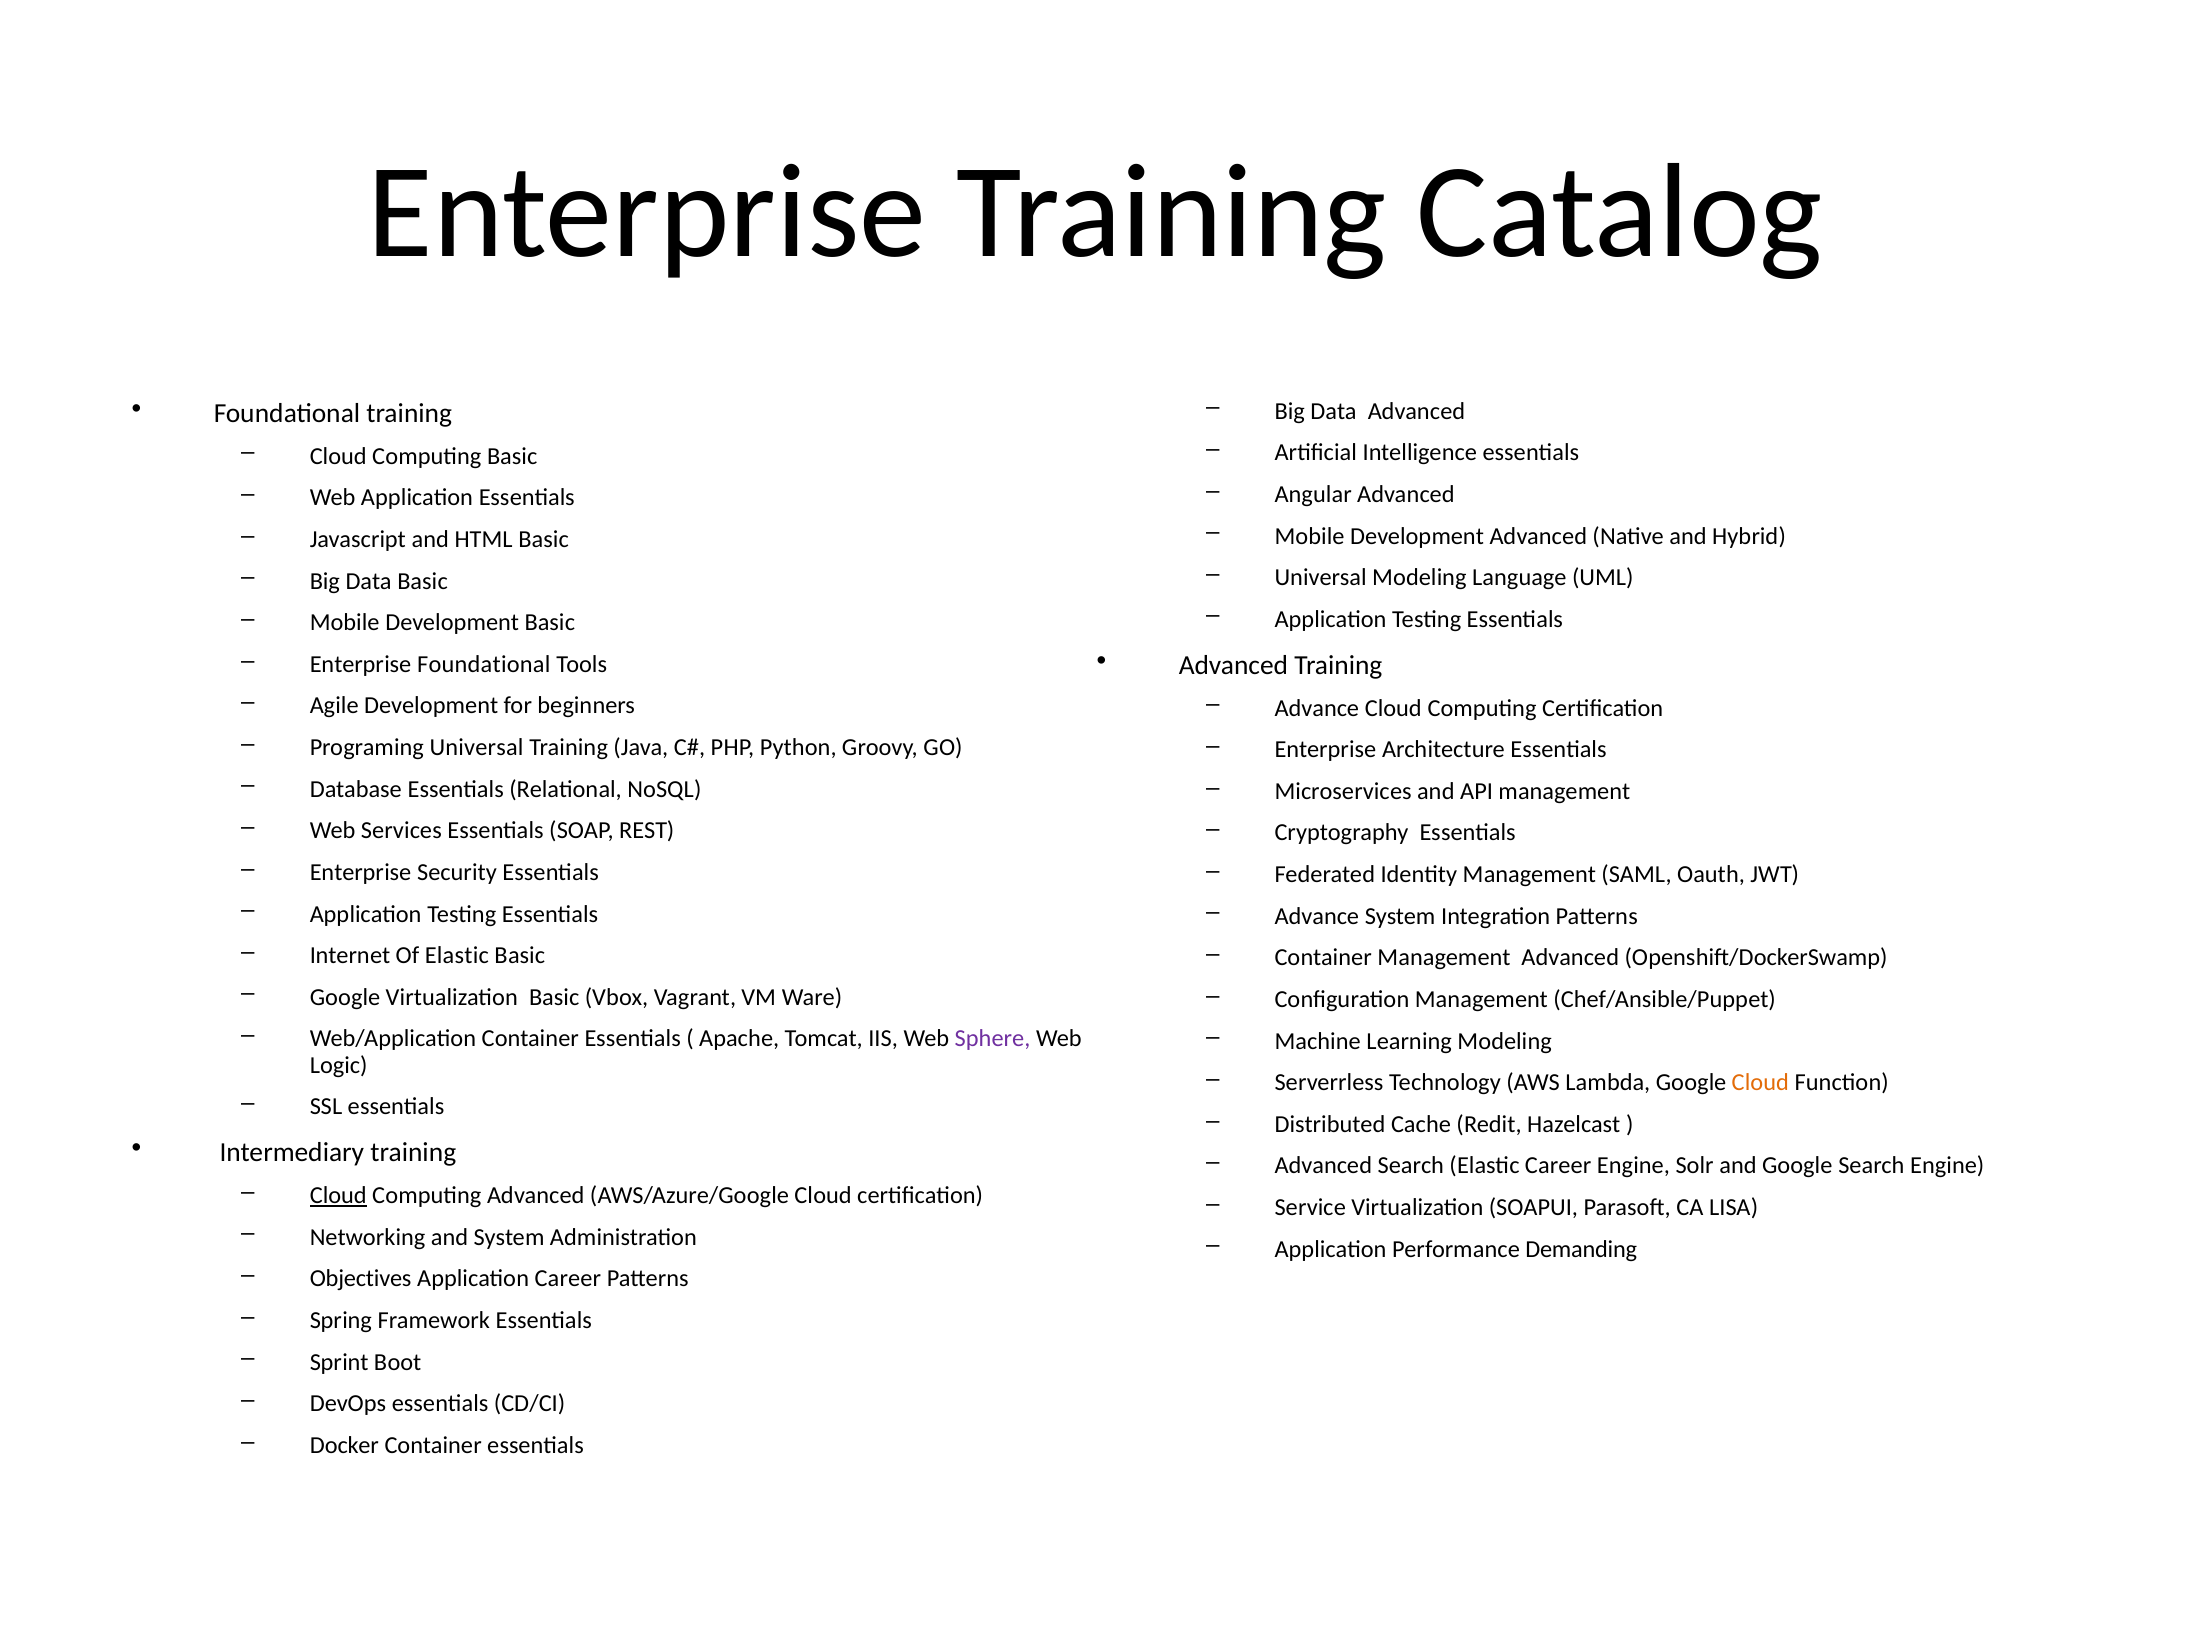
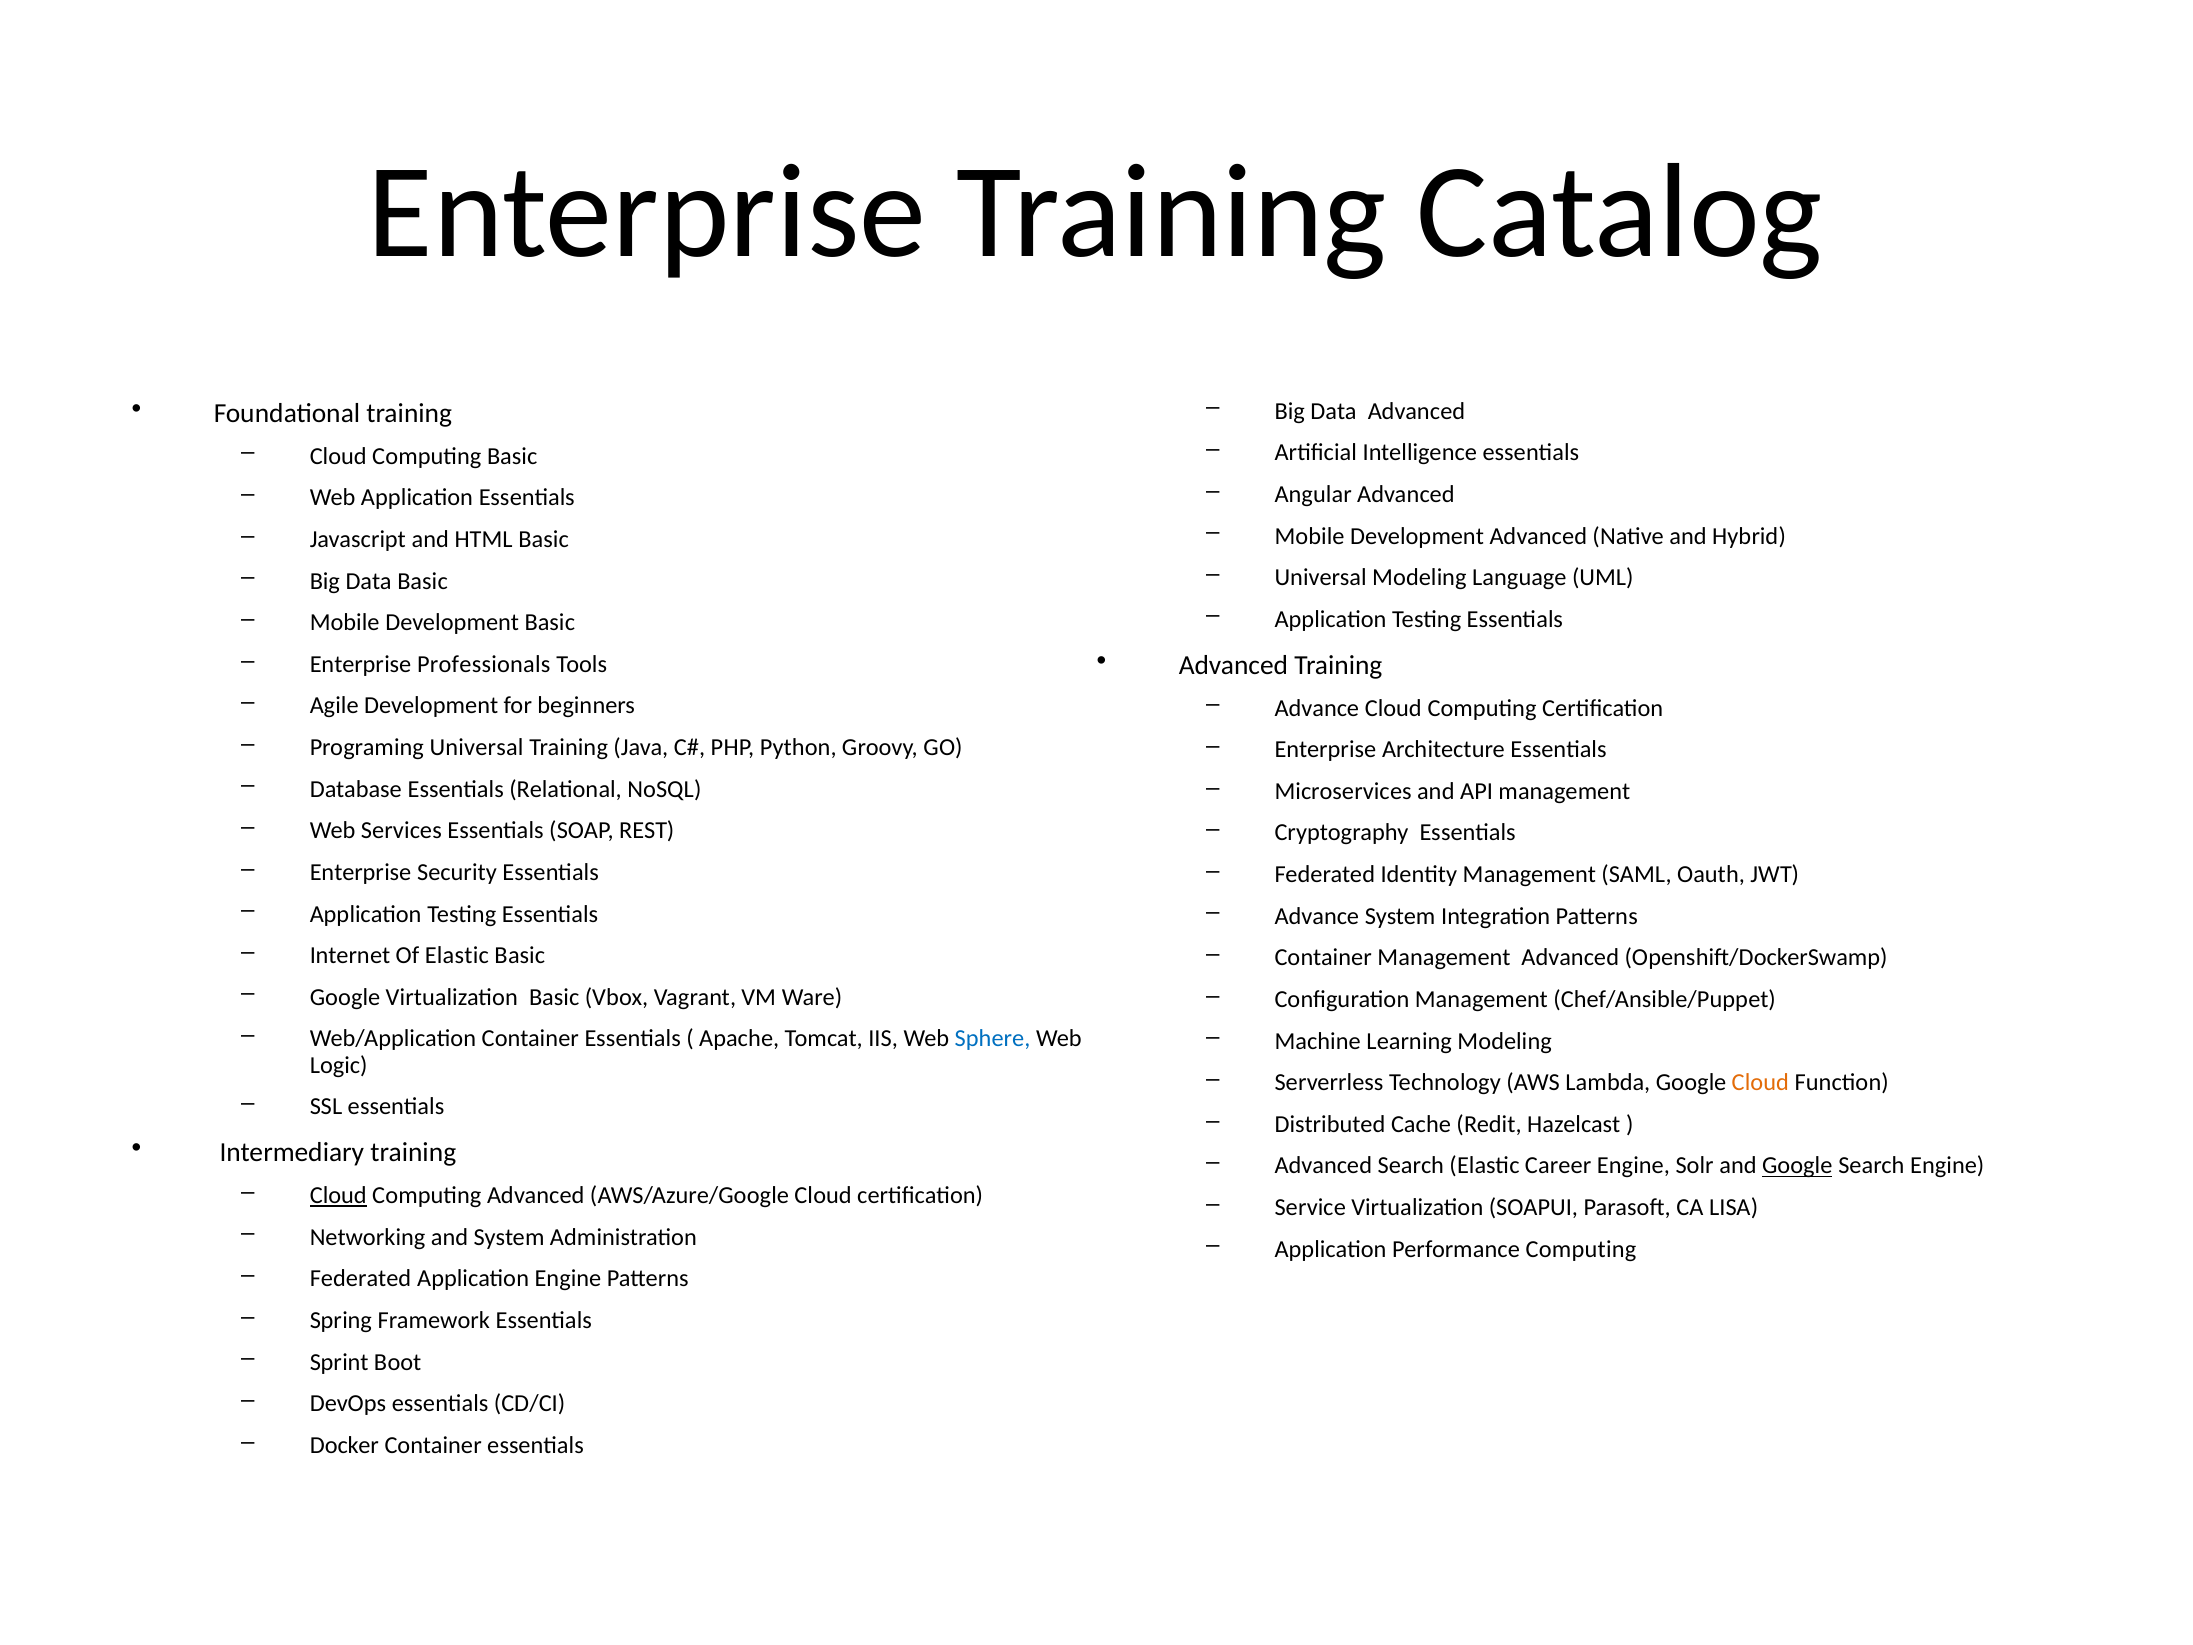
Enterprise Foundational: Foundational -> Professionals (484, 664)
Sphere colour: purple -> blue (993, 1039)
Google underline: none -> present (1797, 1166)
Performance Demanding: Demanding -> Computing (1581, 1249)
Objectives: Objectives -> Federated (361, 1279)
Application Career: Career -> Engine (568, 1279)
